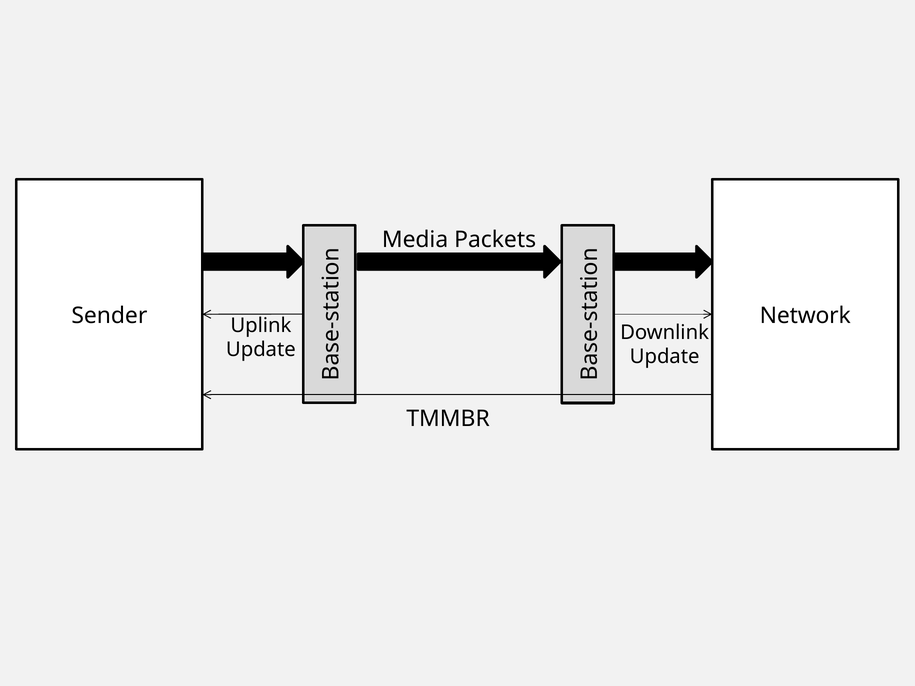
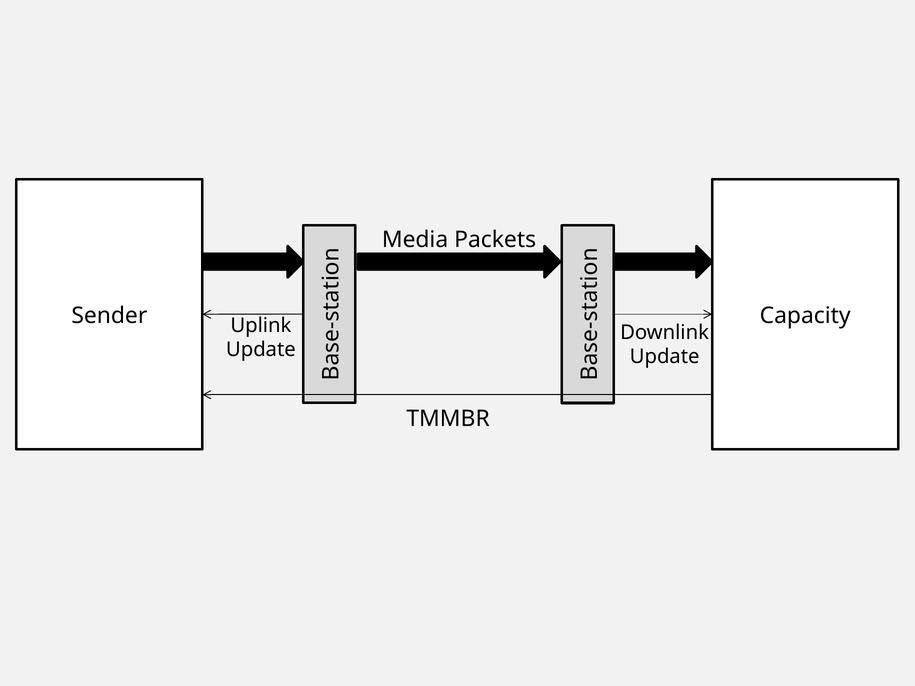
Network: Network -> Capacity (805, 316)
